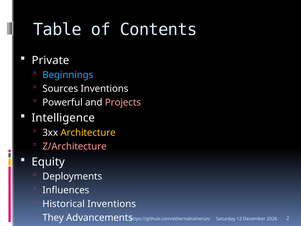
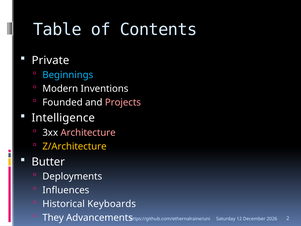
Sources: Sources -> Modern (60, 89)
Powerful: Powerful -> Founded (63, 102)
Architecture colour: yellow -> pink (88, 132)
Z/Architecture colour: pink -> yellow (74, 146)
Equity: Equity -> Butter (48, 162)
Historical Inventions: Inventions -> Keyboards (112, 204)
